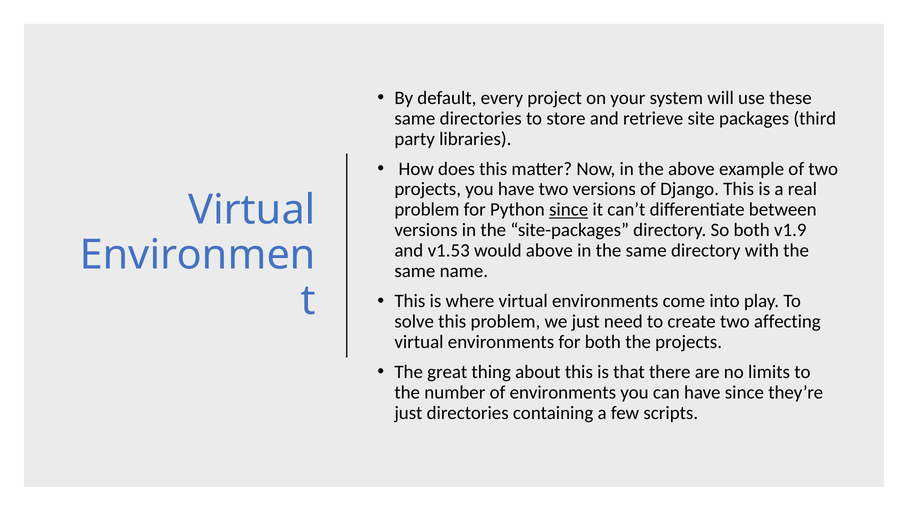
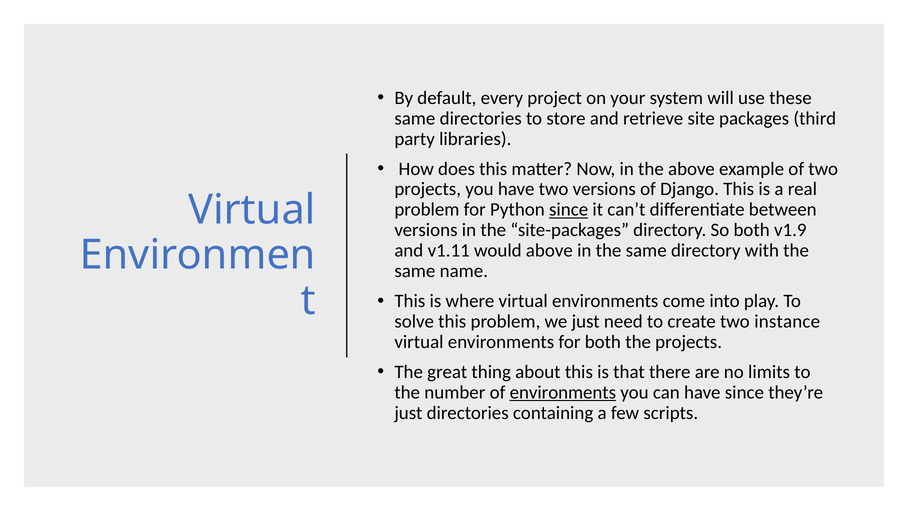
v1.53: v1.53 -> v1.11 (449, 251)
affecting: affecting -> instance (787, 321)
environments underline: none -> present (563, 392)
